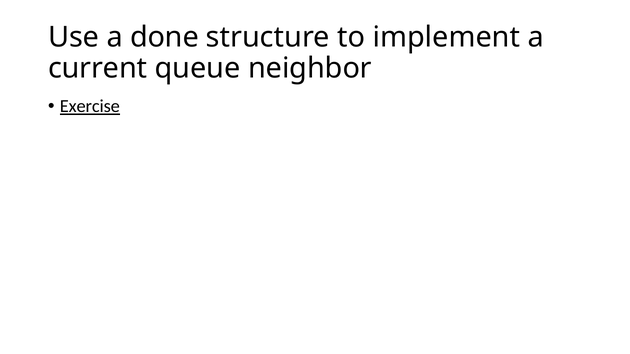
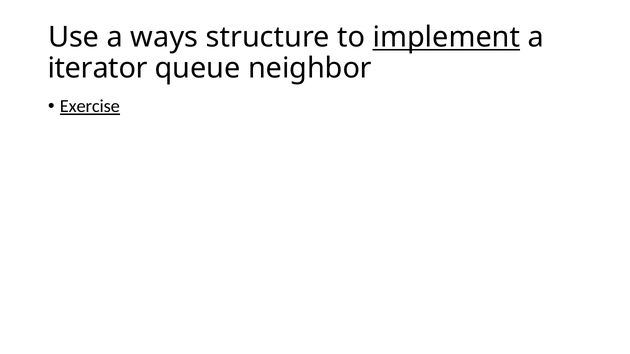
done: done -> ways (164, 37)
implement underline: none -> present (446, 37)
current: current -> iterator (98, 69)
